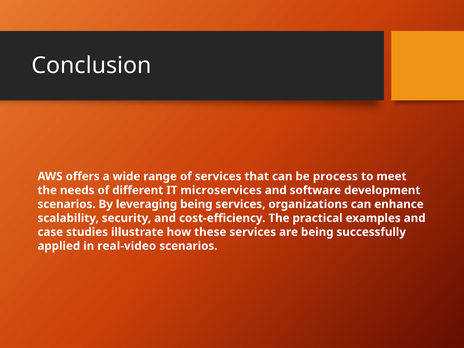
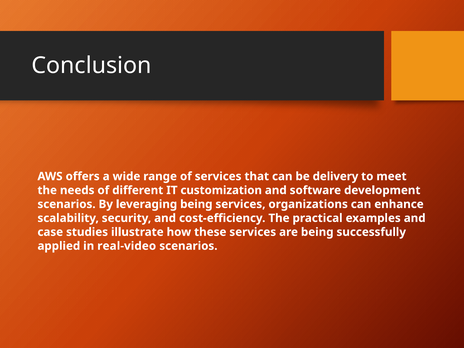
process: process -> delivery (335, 176)
microservices: microservices -> customization (221, 190)
